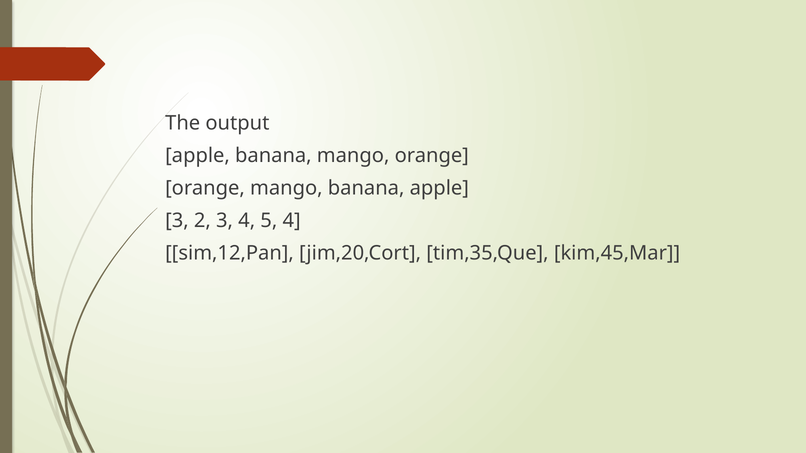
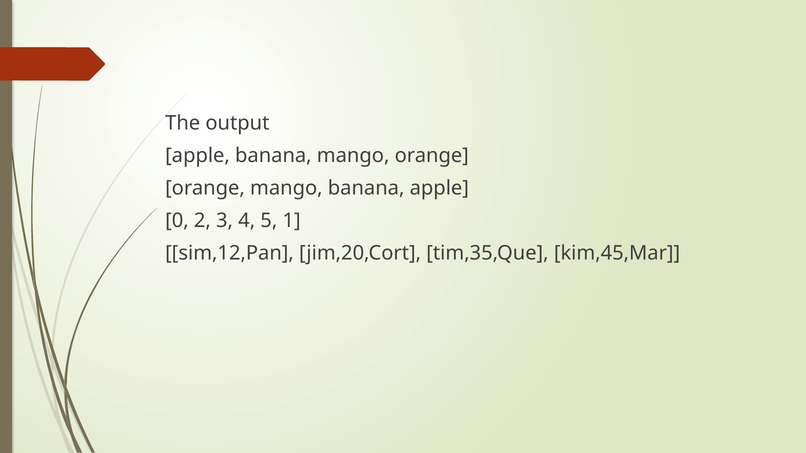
3: 3 -> 0 (177, 221)
5 4: 4 -> 1 (292, 221)
